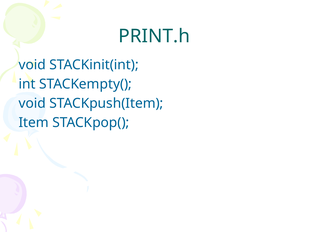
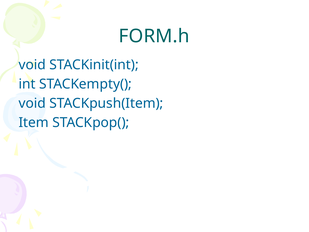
PRINT.h: PRINT.h -> FORM.h (154, 36)
